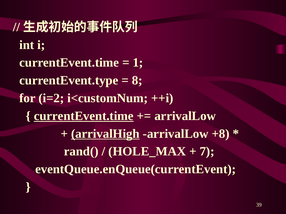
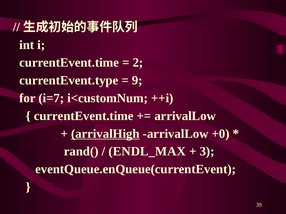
1: 1 -> 2 (138, 63)
8: 8 -> 9 (137, 81)
i=2: i=2 -> i=7 (51, 98)
currentEvent.time underline: present -> none (84, 116)
+8: +8 -> +0 (221, 134)
HOLE_MAX: HOLE_MAX -> ENDL_MAX (147, 152)
7: 7 -> 3 (207, 152)
